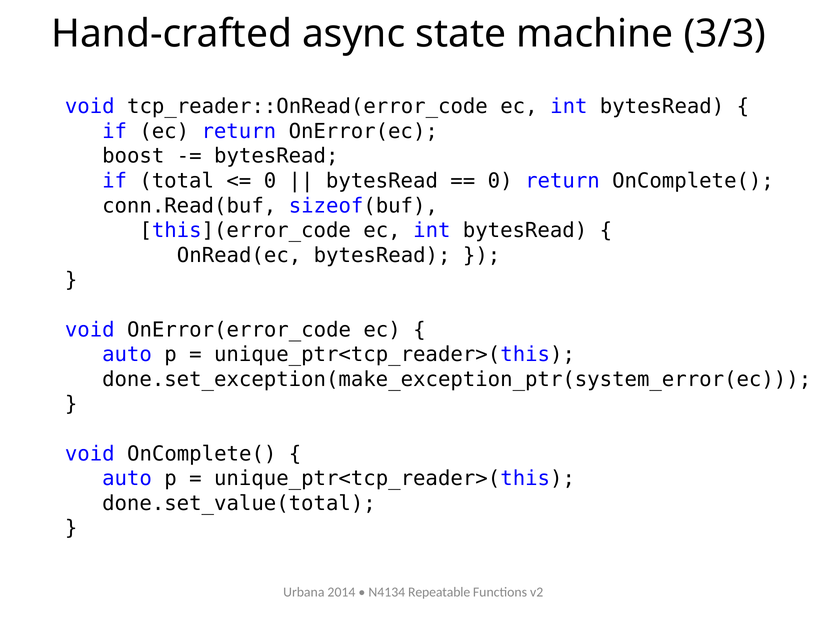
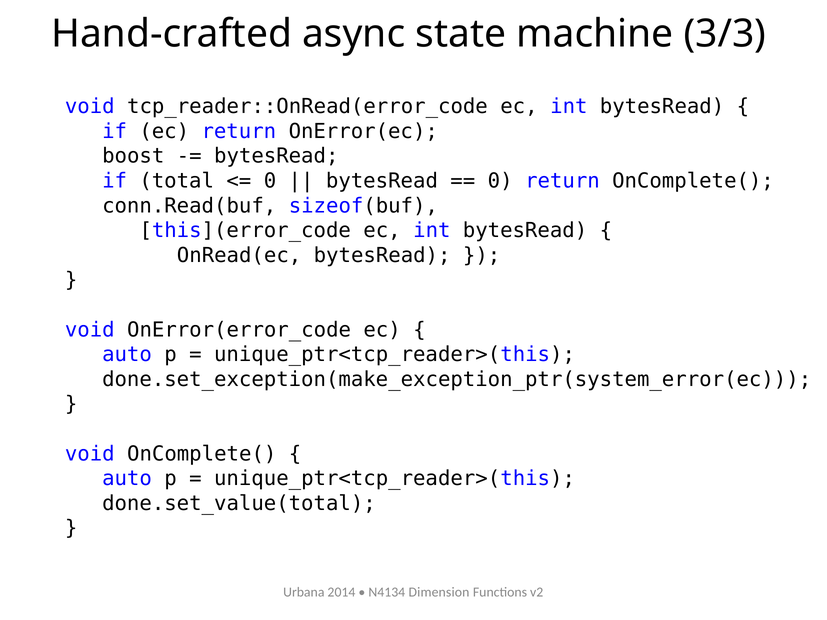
Repeatable: Repeatable -> Dimension (439, 592)
